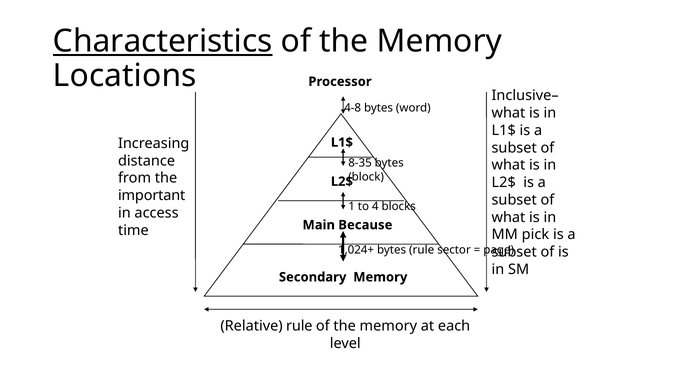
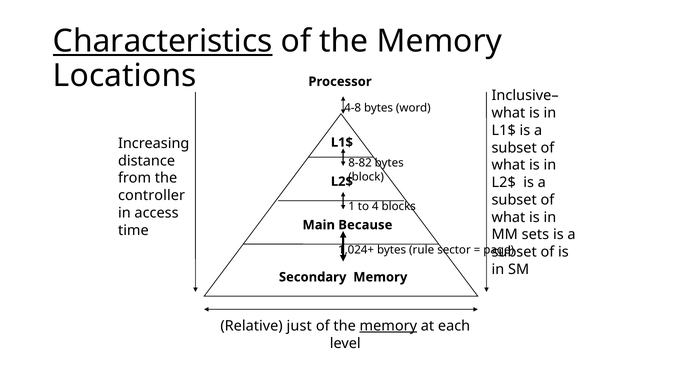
8-35: 8-35 -> 8-82 (360, 163)
important: important -> controller (152, 196)
pick: pick -> sets (535, 235)
Relative rule: rule -> just (299, 326)
memory underline: none -> present (388, 326)
